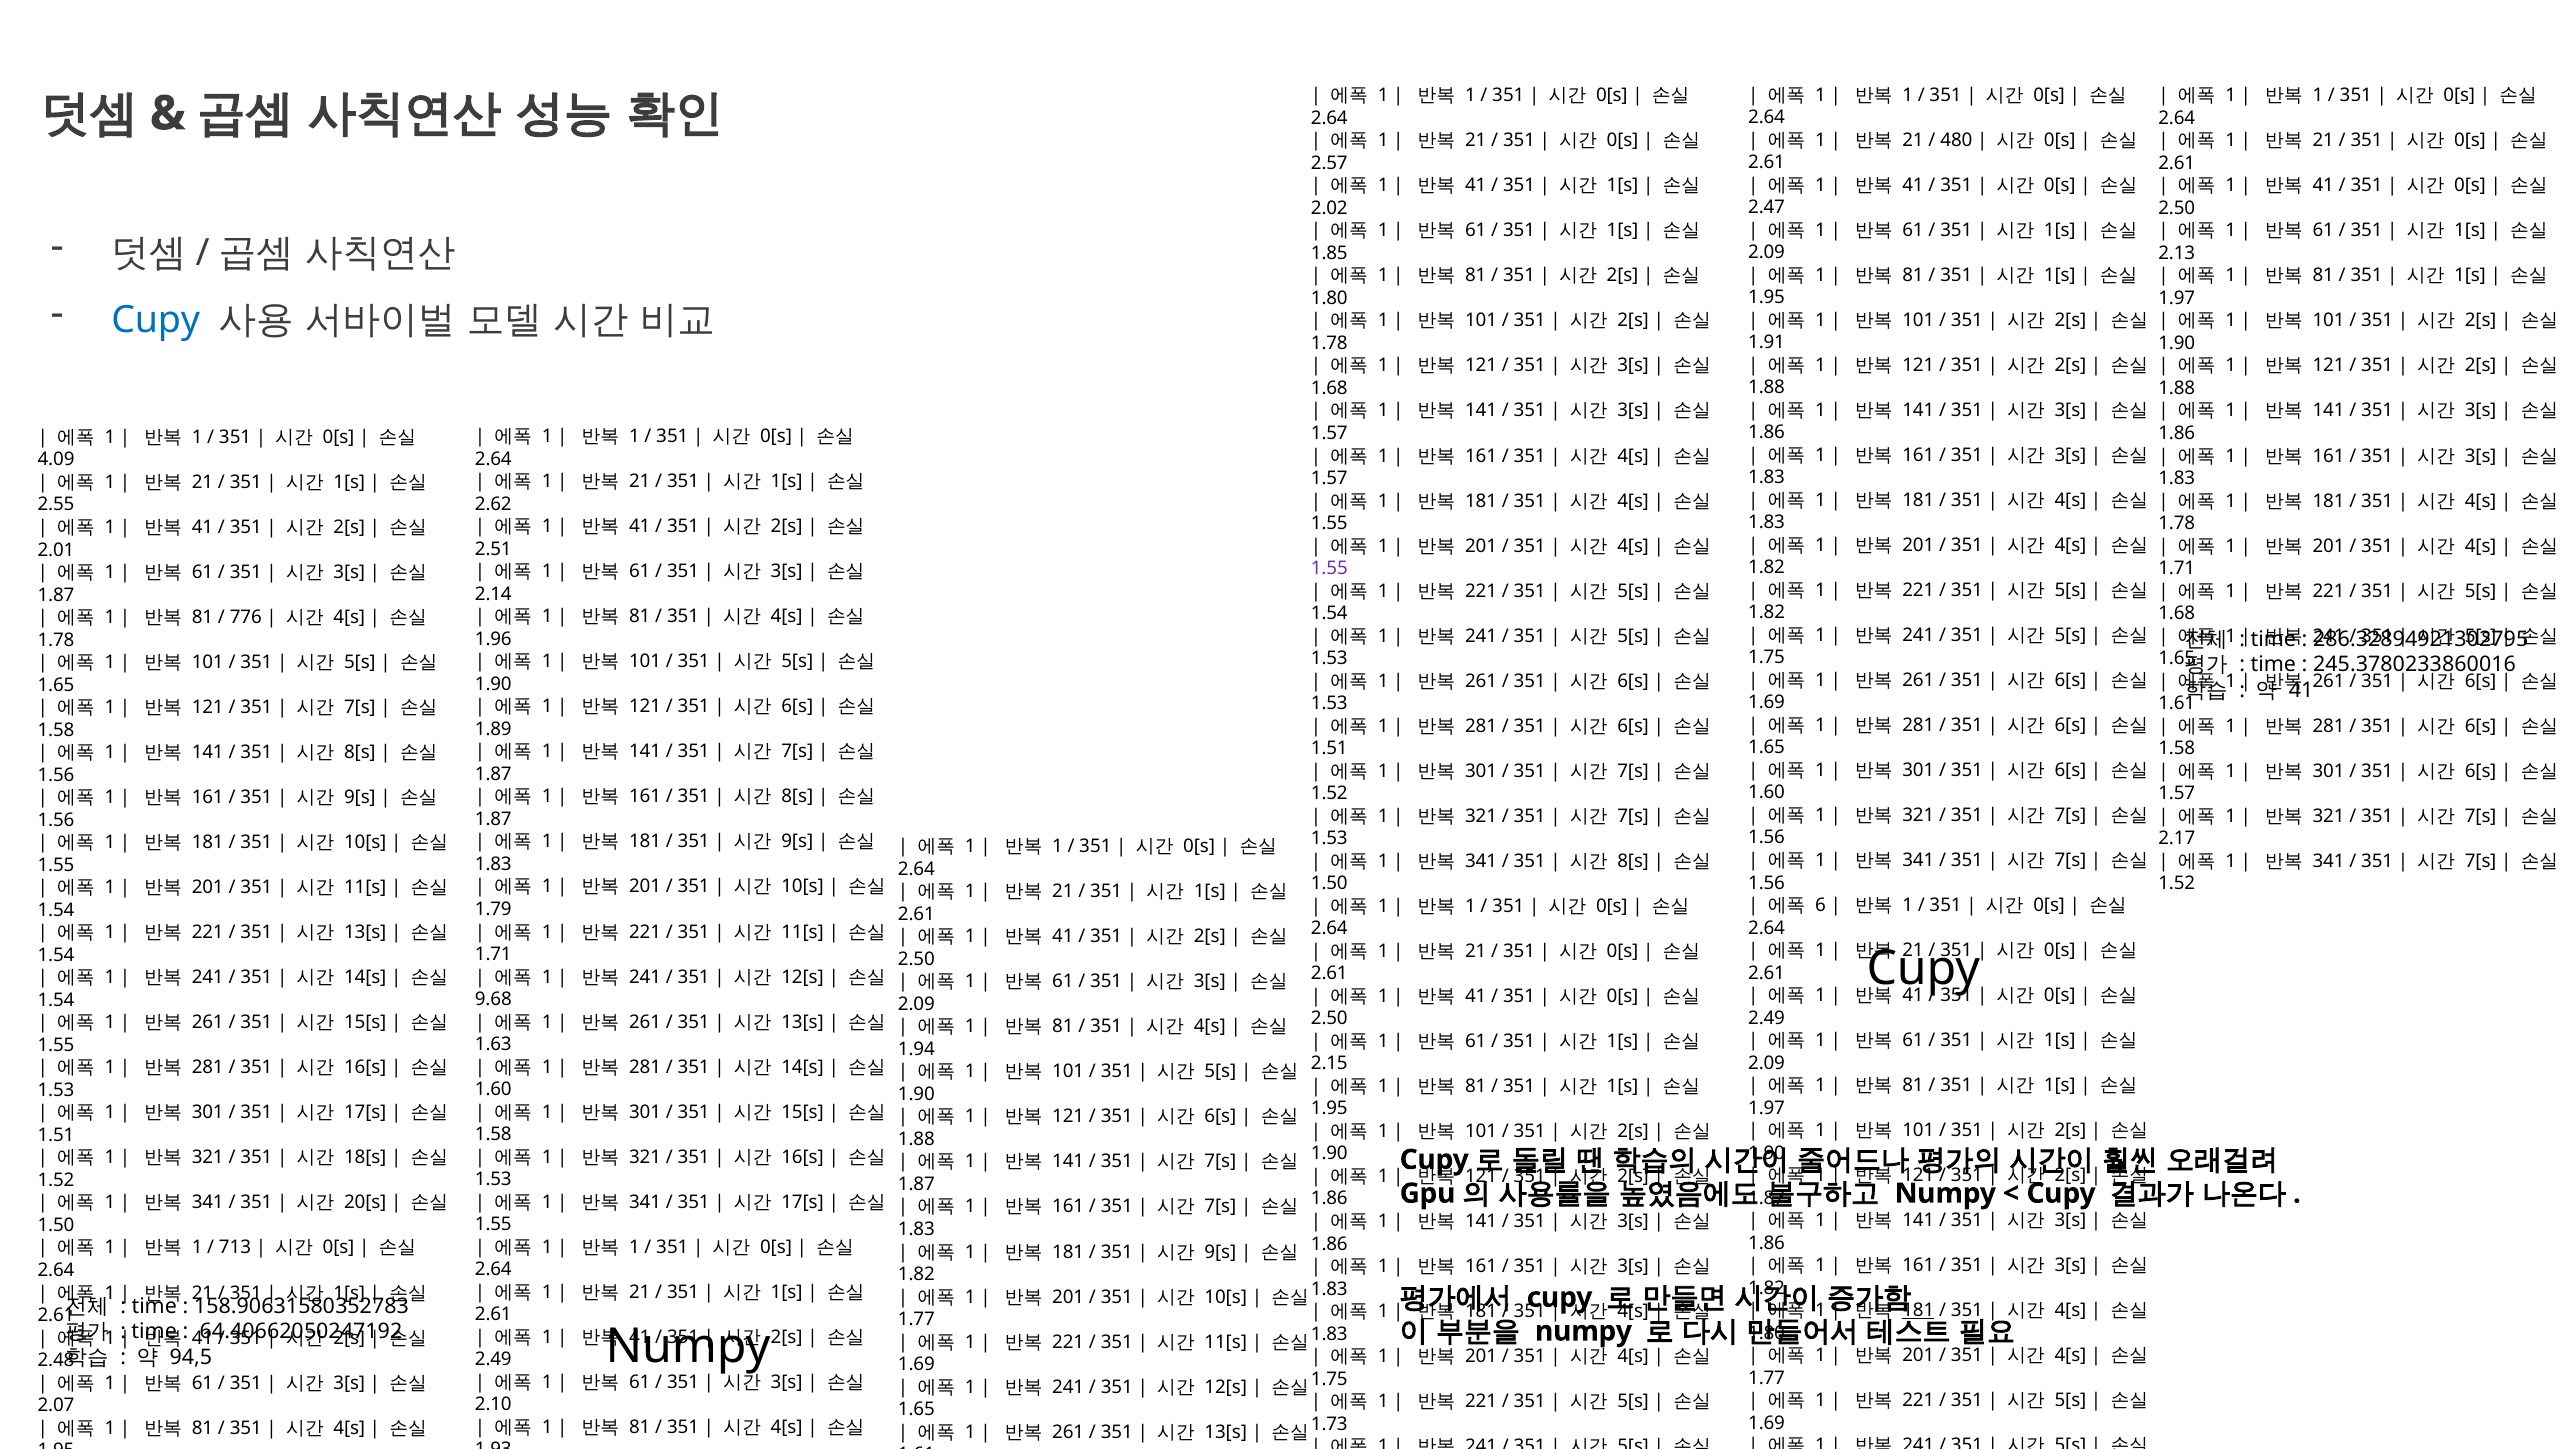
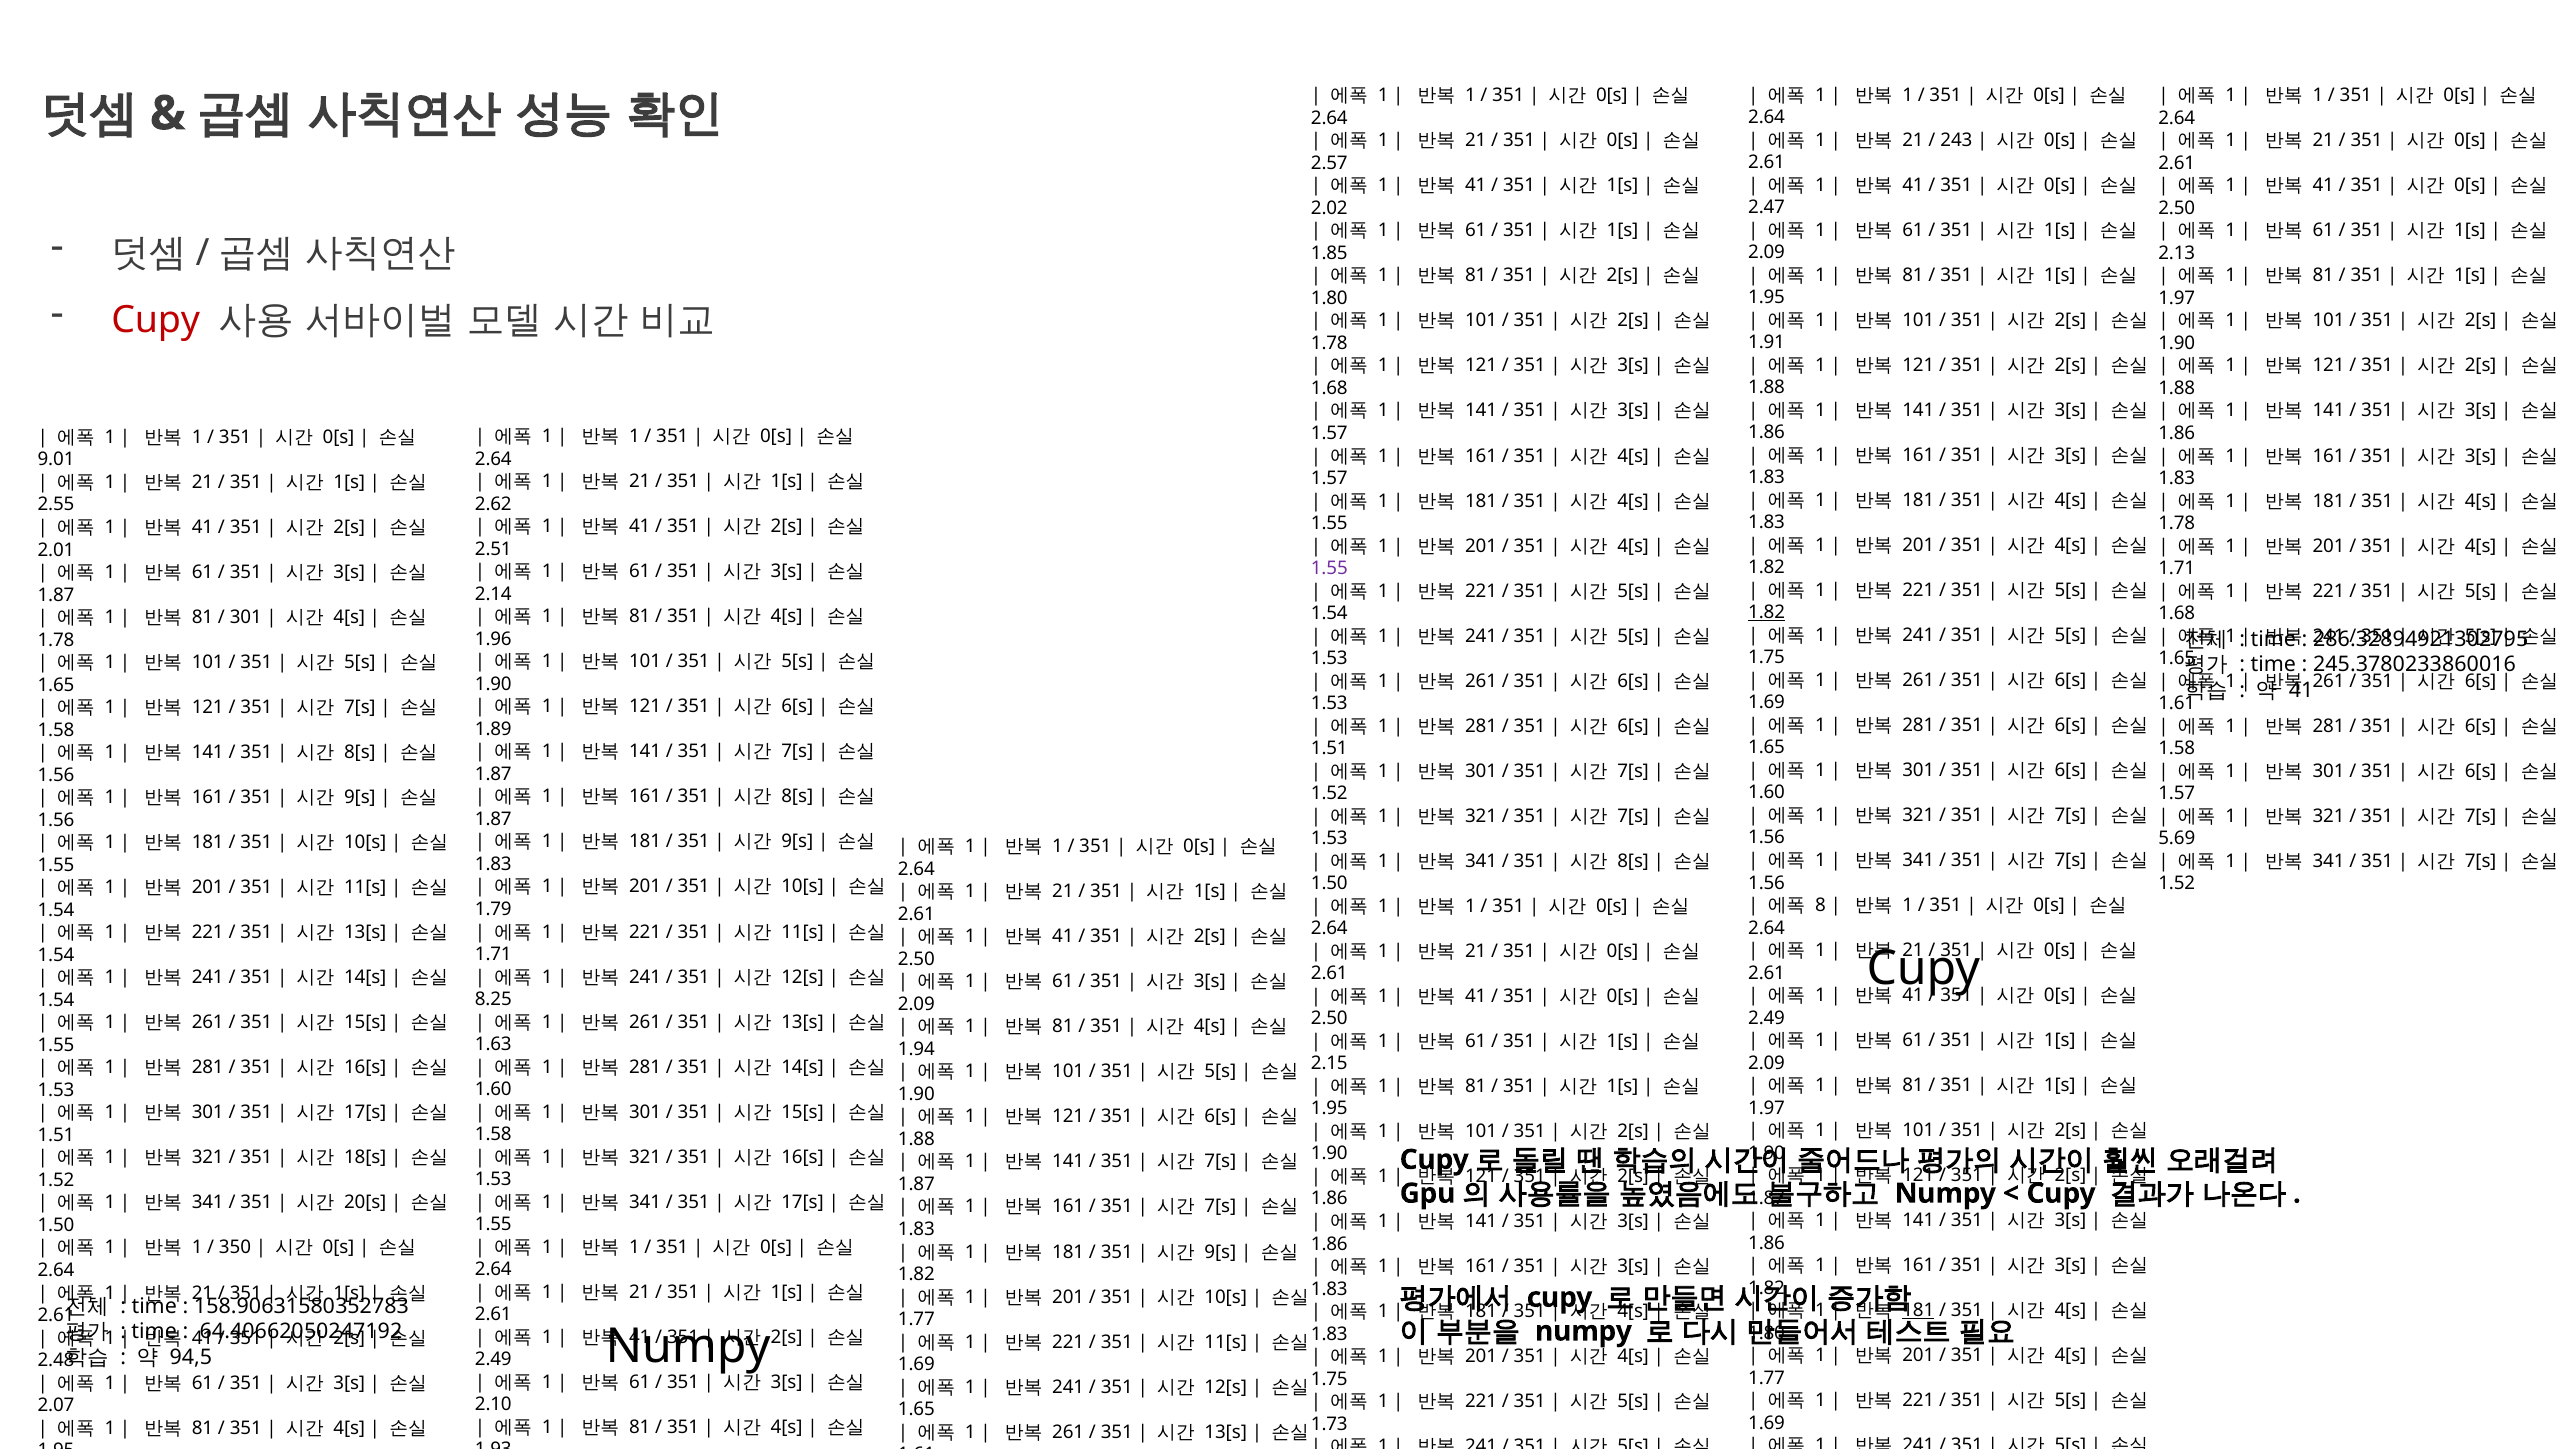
480: 480 -> 243 (1956, 140)
Cupy colour: blue -> red (156, 320)
4.09: 4.09 -> 9.01 (56, 460)
1.82 underline: none -> present (1767, 613)
776: 776 -> 301 (246, 617)
2.17: 2.17 -> 5.69 (2177, 839)
6: 6 -> 8 (1820, 905)
9.68: 9.68 -> 8.25 (493, 999)
713: 713 -> 350 (235, 1248)
